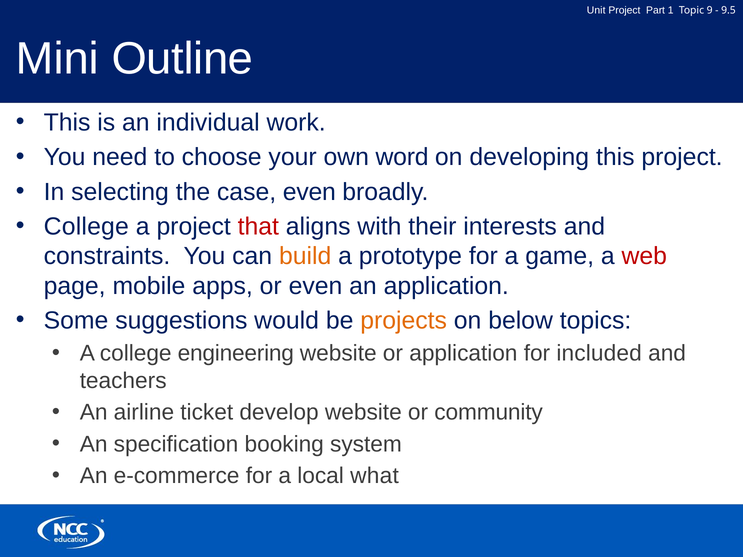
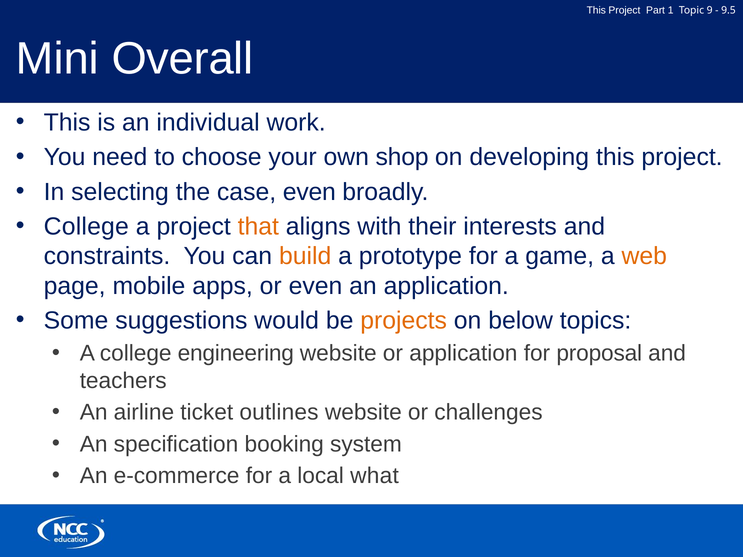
Unit: Unit -> This (596, 10)
Outline: Outline -> Overall (182, 59)
word: word -> shop (402, 157)
that colour: red -> orange (258, 227)
web colour: red -> orange (644, 256)
included: included -> proposal (599, 354)
develop: develop -> outlines (279, 413)
community: community -> challenges (488, 413)
